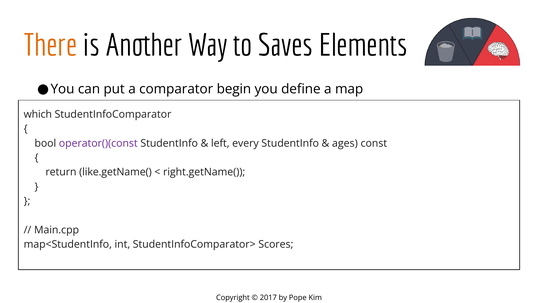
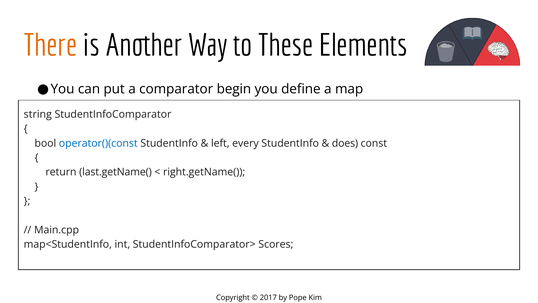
Saves: Saves -> These (286, 45)
which: which -> string (38, 114)
operator()(const colour: purple -> blue (98, 143)
ages: ages -> does (345, 143)
like.getName(: like.getName( -> last.getName( (115, 172)
